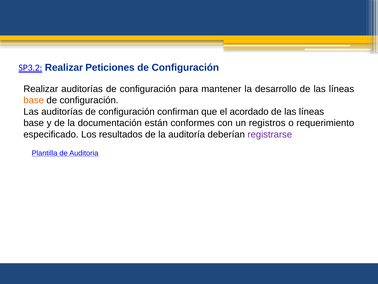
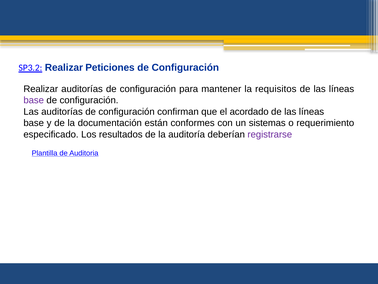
desarrollo: desarrollo -> requisitos (276, 89)
base colour: orange -> purple (34, 100)
registros: registros -> sistemas (267, 123)
